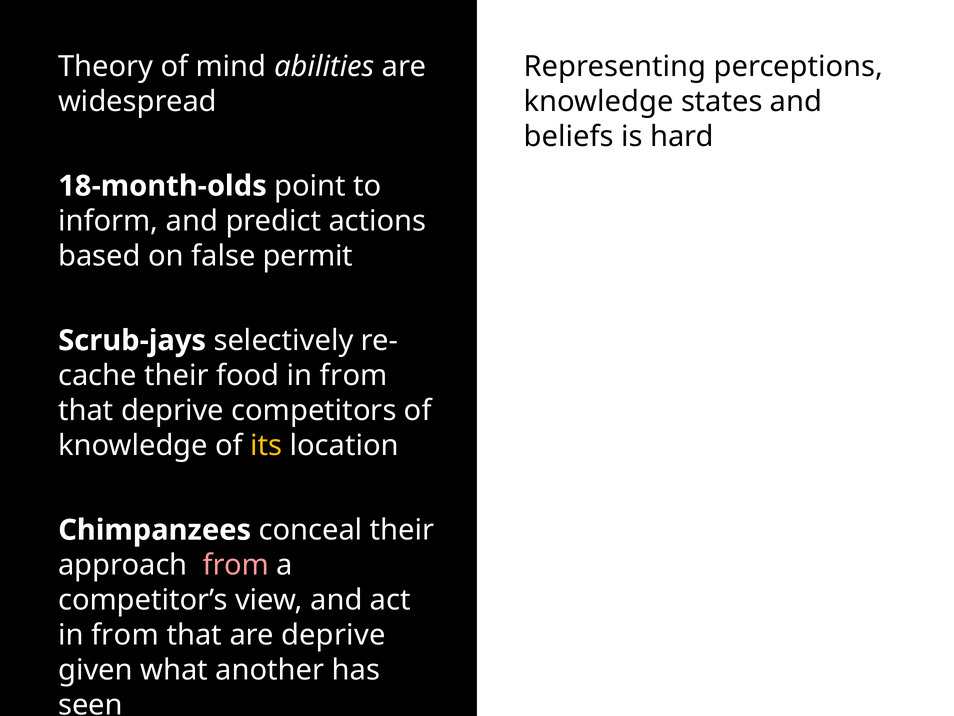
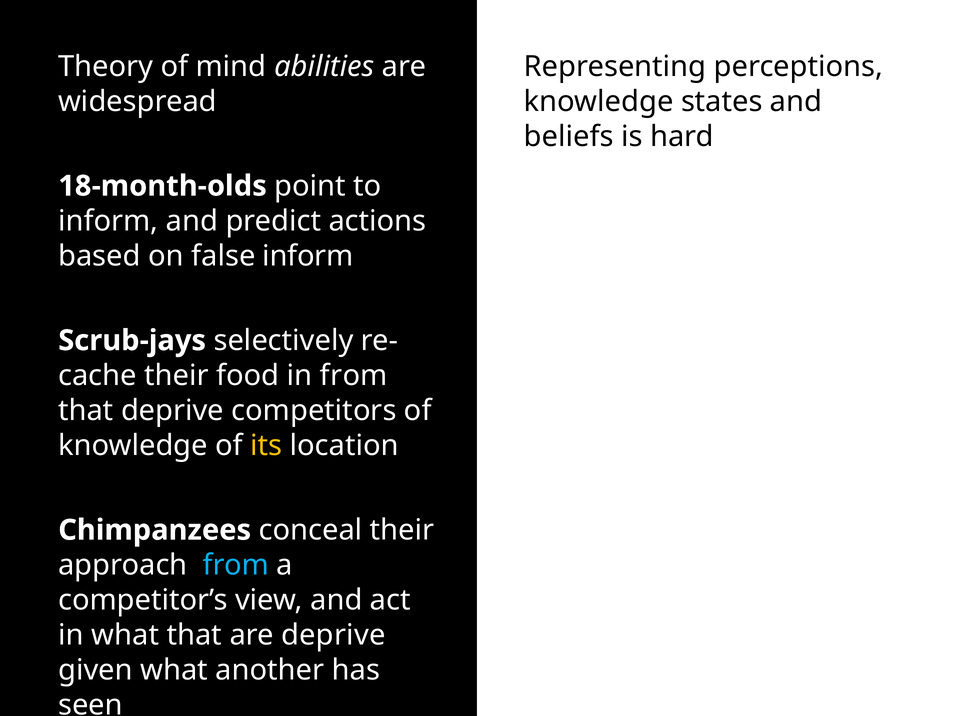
false permit: permit -> inform (308, 256)
from colour: pink -> light blue (236, 565)
from: from -> what (125, 635)
